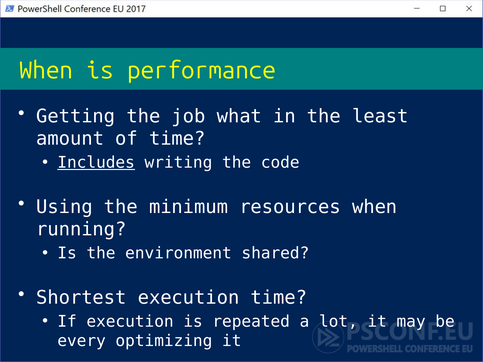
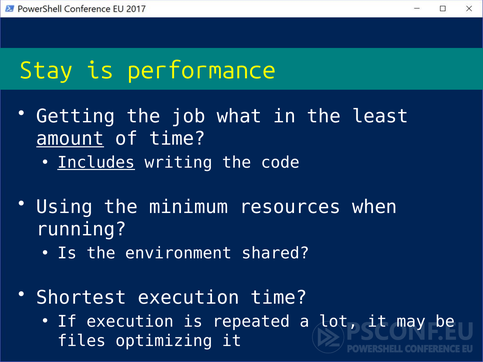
When: When -> Stay (46, 71)
amount underline: none -> present (70, 139)
every: every -> files (82, 341)
